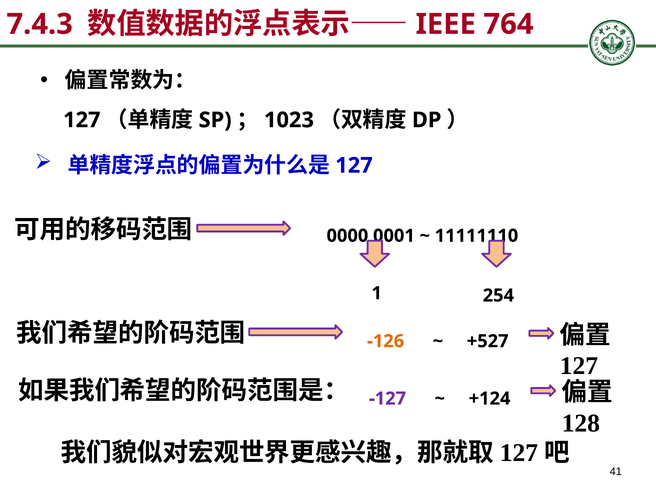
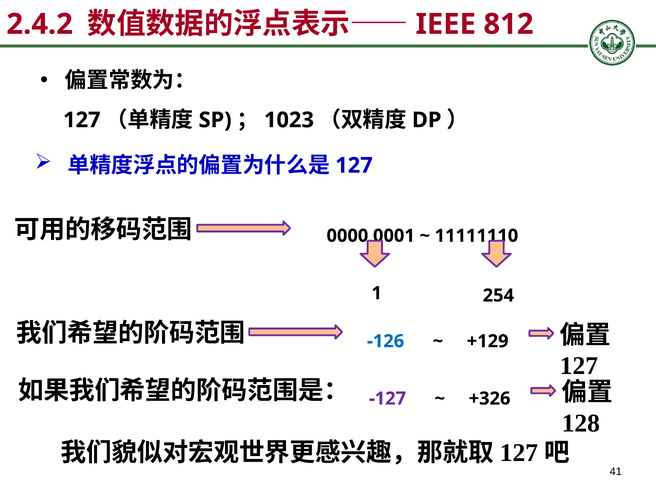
7.4.3: 7.4.3 -> 2.4.2 (40, 24)
764: 764 -> 812 (508, 24)
-126 colour: orange -> blue (386, 341)
+527: +527 -> +129 (488, 341)
+124: +124 -> +326 (490, 399)
